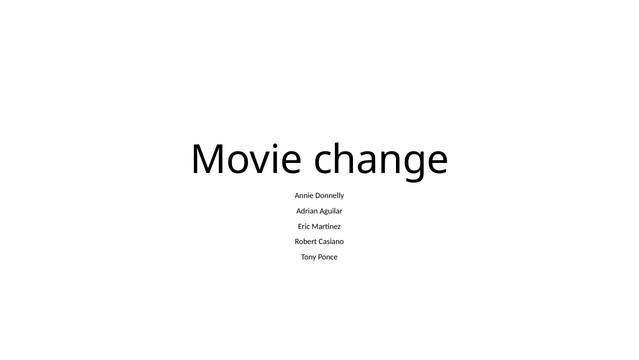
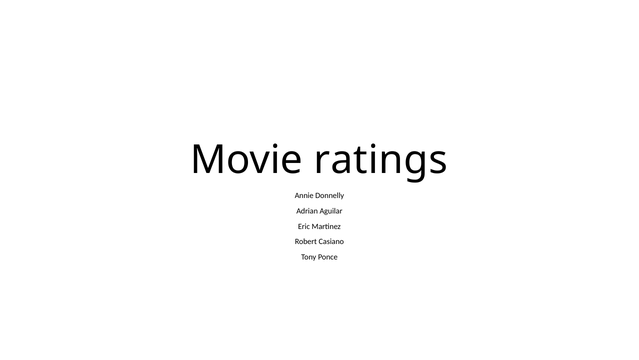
change: change -> ratings (381, 160)
